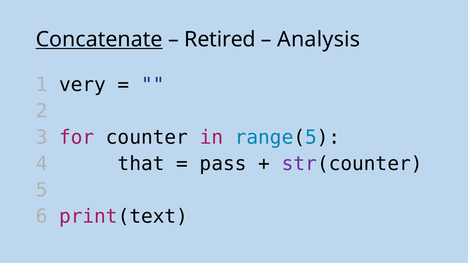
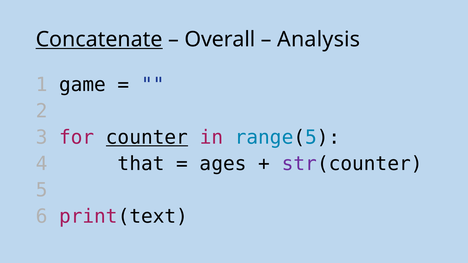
Retired: Retired -> Overall (220, 39)
very: very -> game (83, 85)
counter underline: none -> present (147, 138)
pass: pass -> ages (223, 164)
